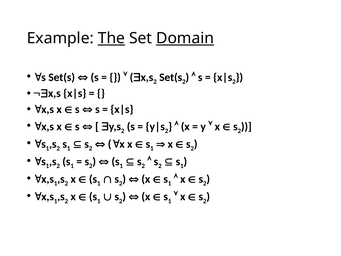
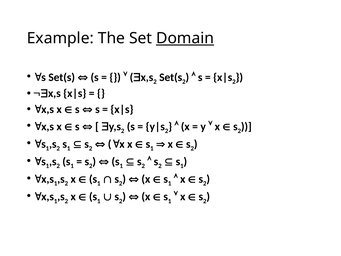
The underline: present -> none (111, 38)
